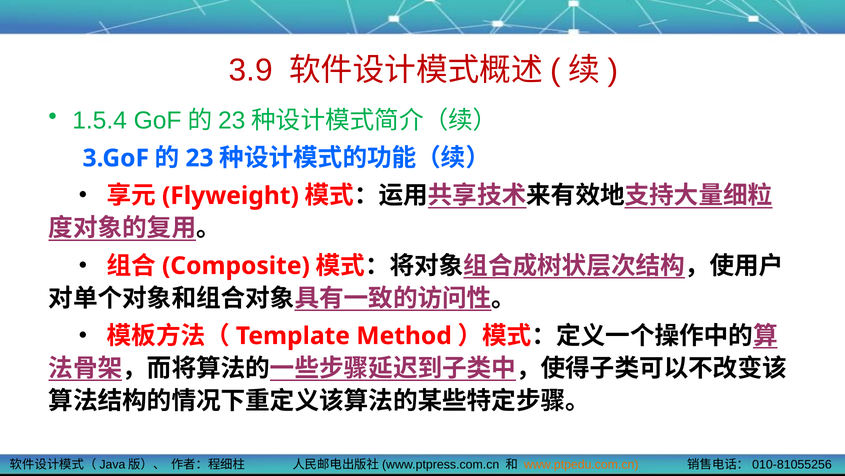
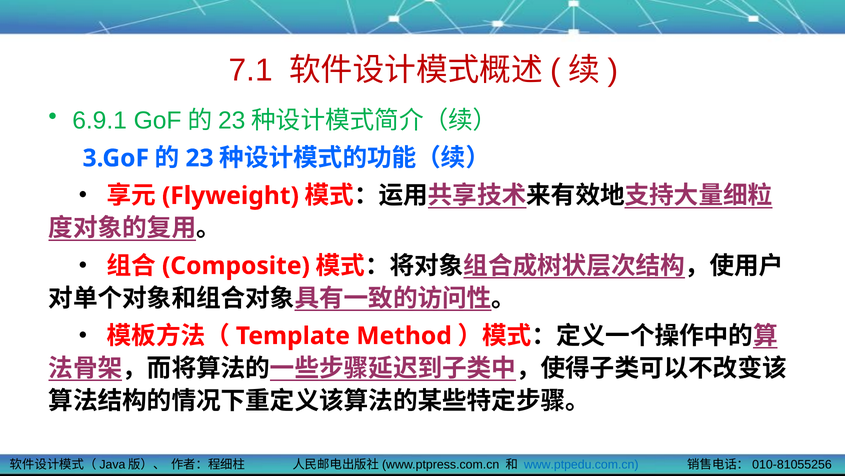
3.9: 3.9 -> 7.1 (251, 70)
1.5.4: 1.5.4 -> 6.9.1 (100, 121)
www.ptpedu.com.cn colour: orange -> blue (581, 464)
